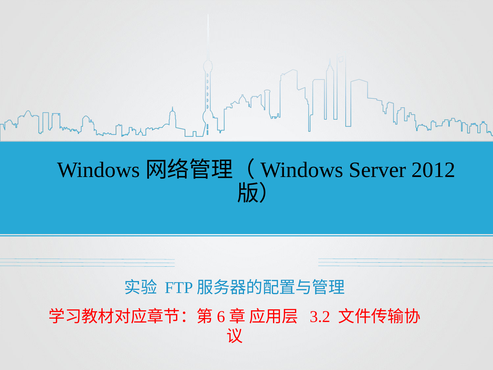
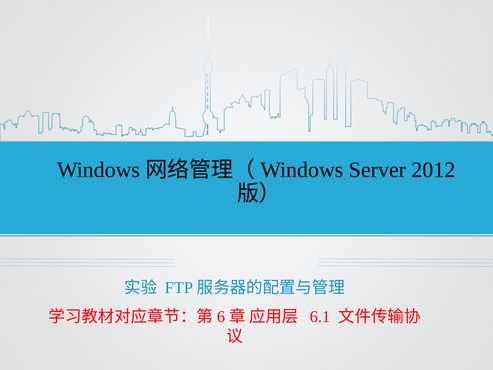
3.2: 3.2 -> 6.1 (320, 317)
